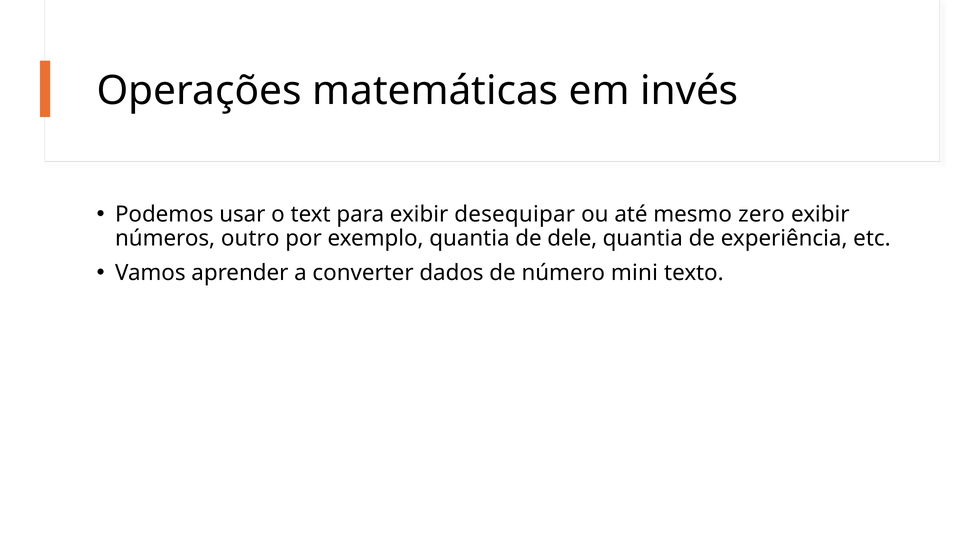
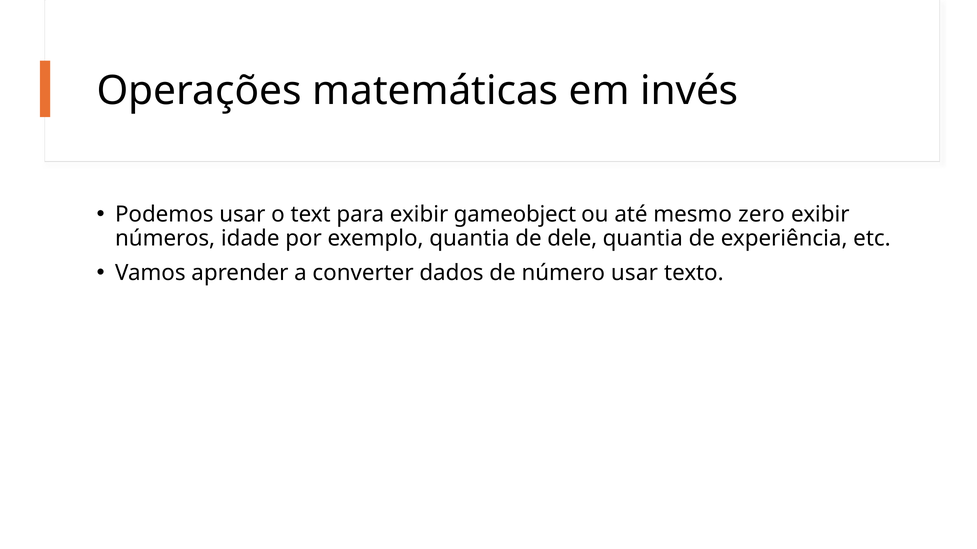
desequipar: desequipar -> gameobject (515, 214)
outro: outro -> idade (250, 239)
número mini: mini -> usar (634, 273)
